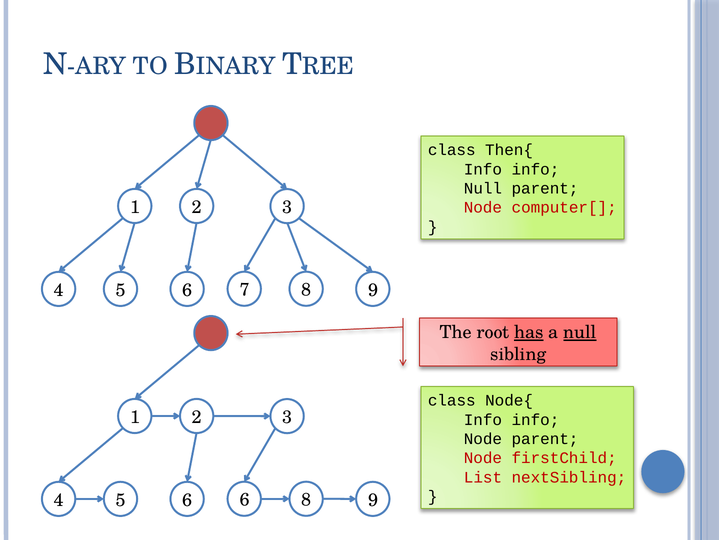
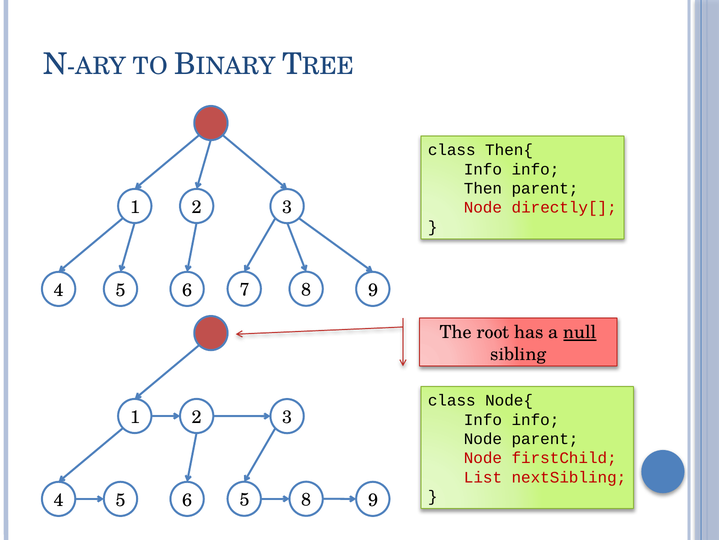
Null: Null -> Then (483, 188)
computer[: computer[ -> directly[ (564, 207)
has underline: present -> none (529, 332)
6 6: 6 -> 5 (245, 499)
